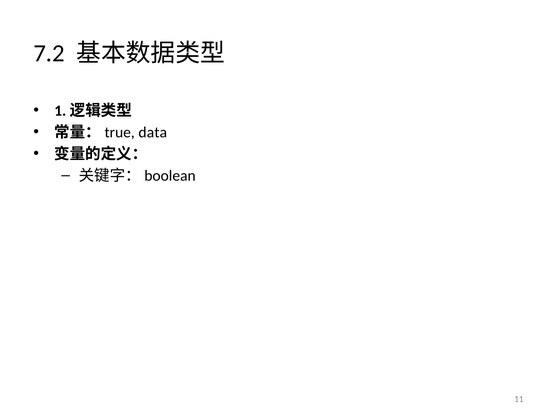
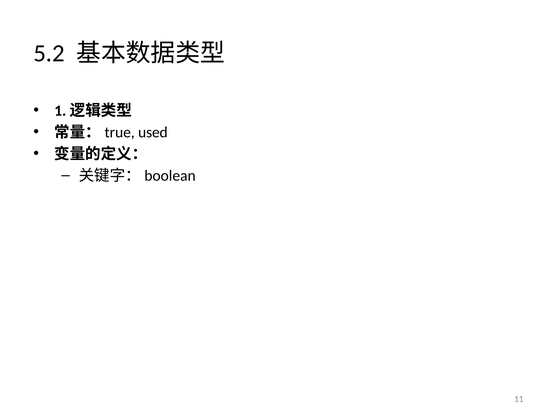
7.2: 7.2 -> 5.2 (49, 53)
data: data -> used (153, 132)
